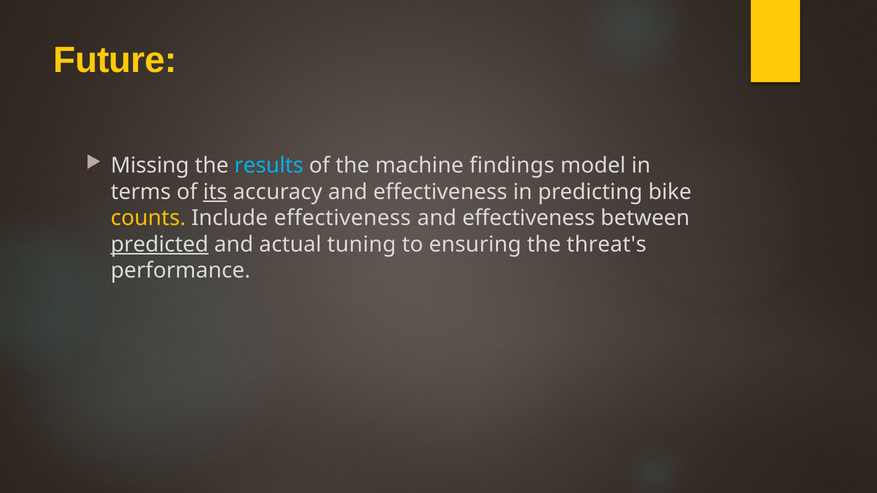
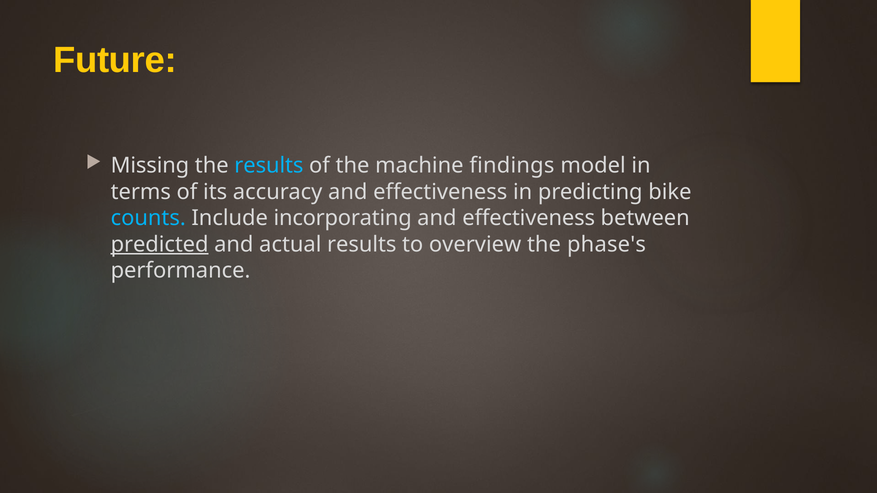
its underline: present -> none (215, 192)
counts colour: yellow -> light blue (148, 218)
Include effectiveness: effectiveness -> incorporating (343, 218)
actual tuning: tuning -> results (362, 245)
ensuring: ensuring -> overview (475, 245)
threat's: threat's -> phase's (607, 245)
